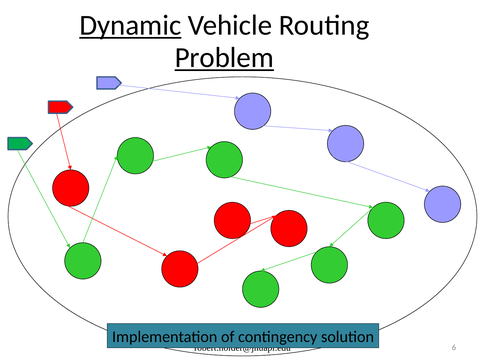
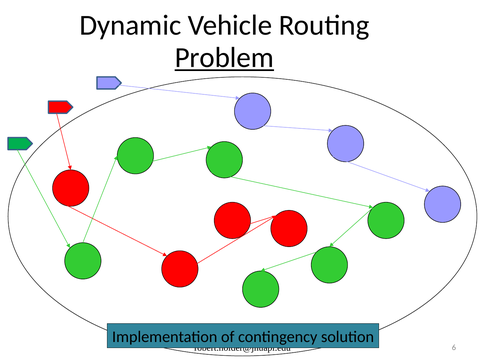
Dynamic underline: present -> none (130, 25)
